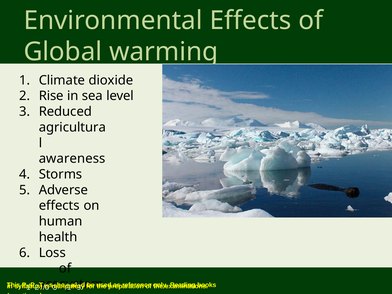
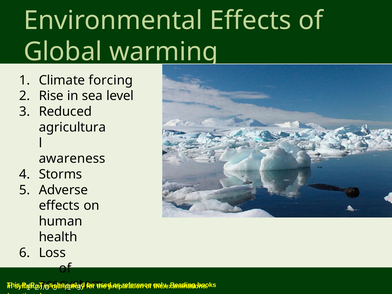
dioxide: dioxide -> forcing (111, 80)
